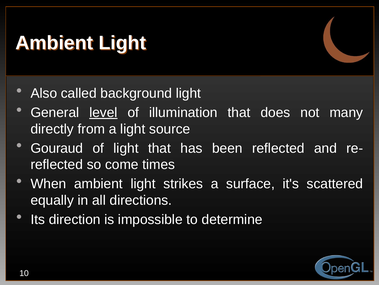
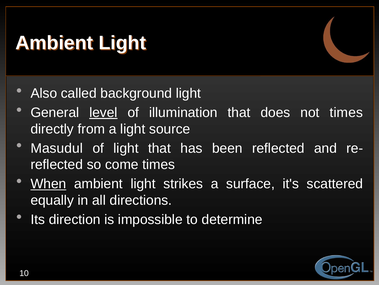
not many: many -> times (346, 112)
Gouraud: Gouraud -> Masudul (57, 148)
When underline: none -> present (48, 183)
